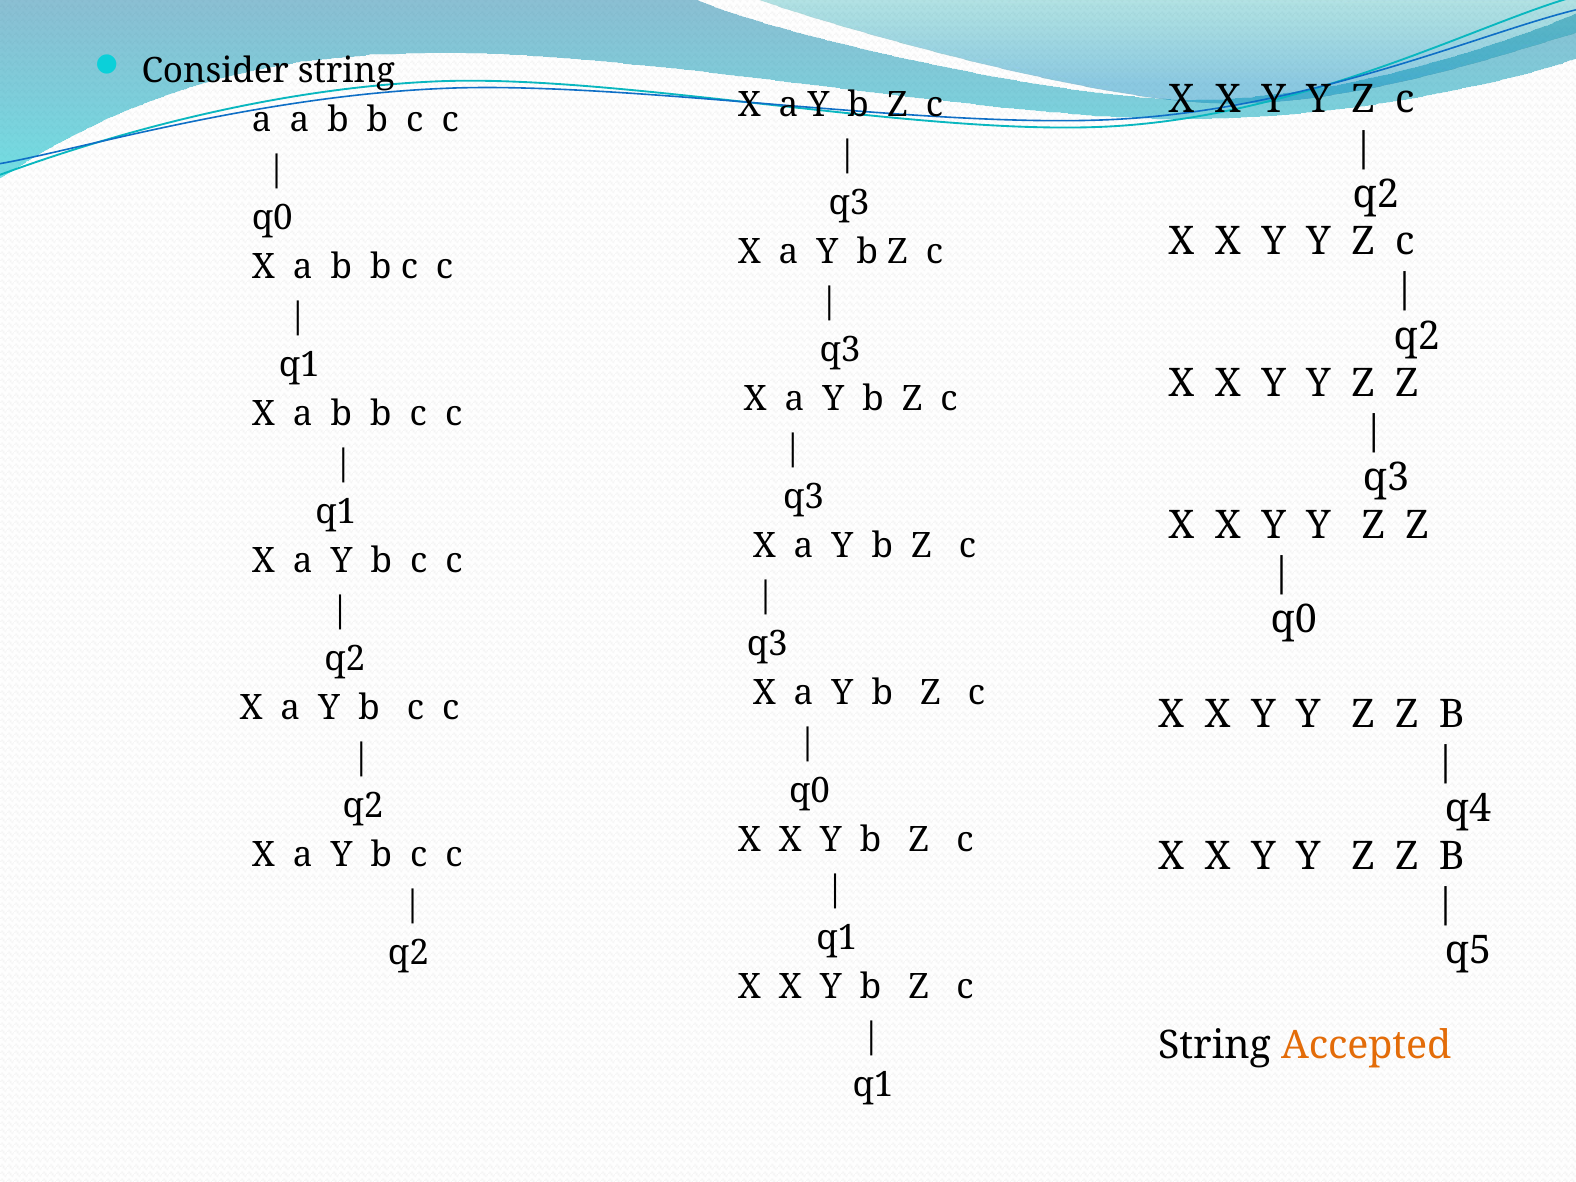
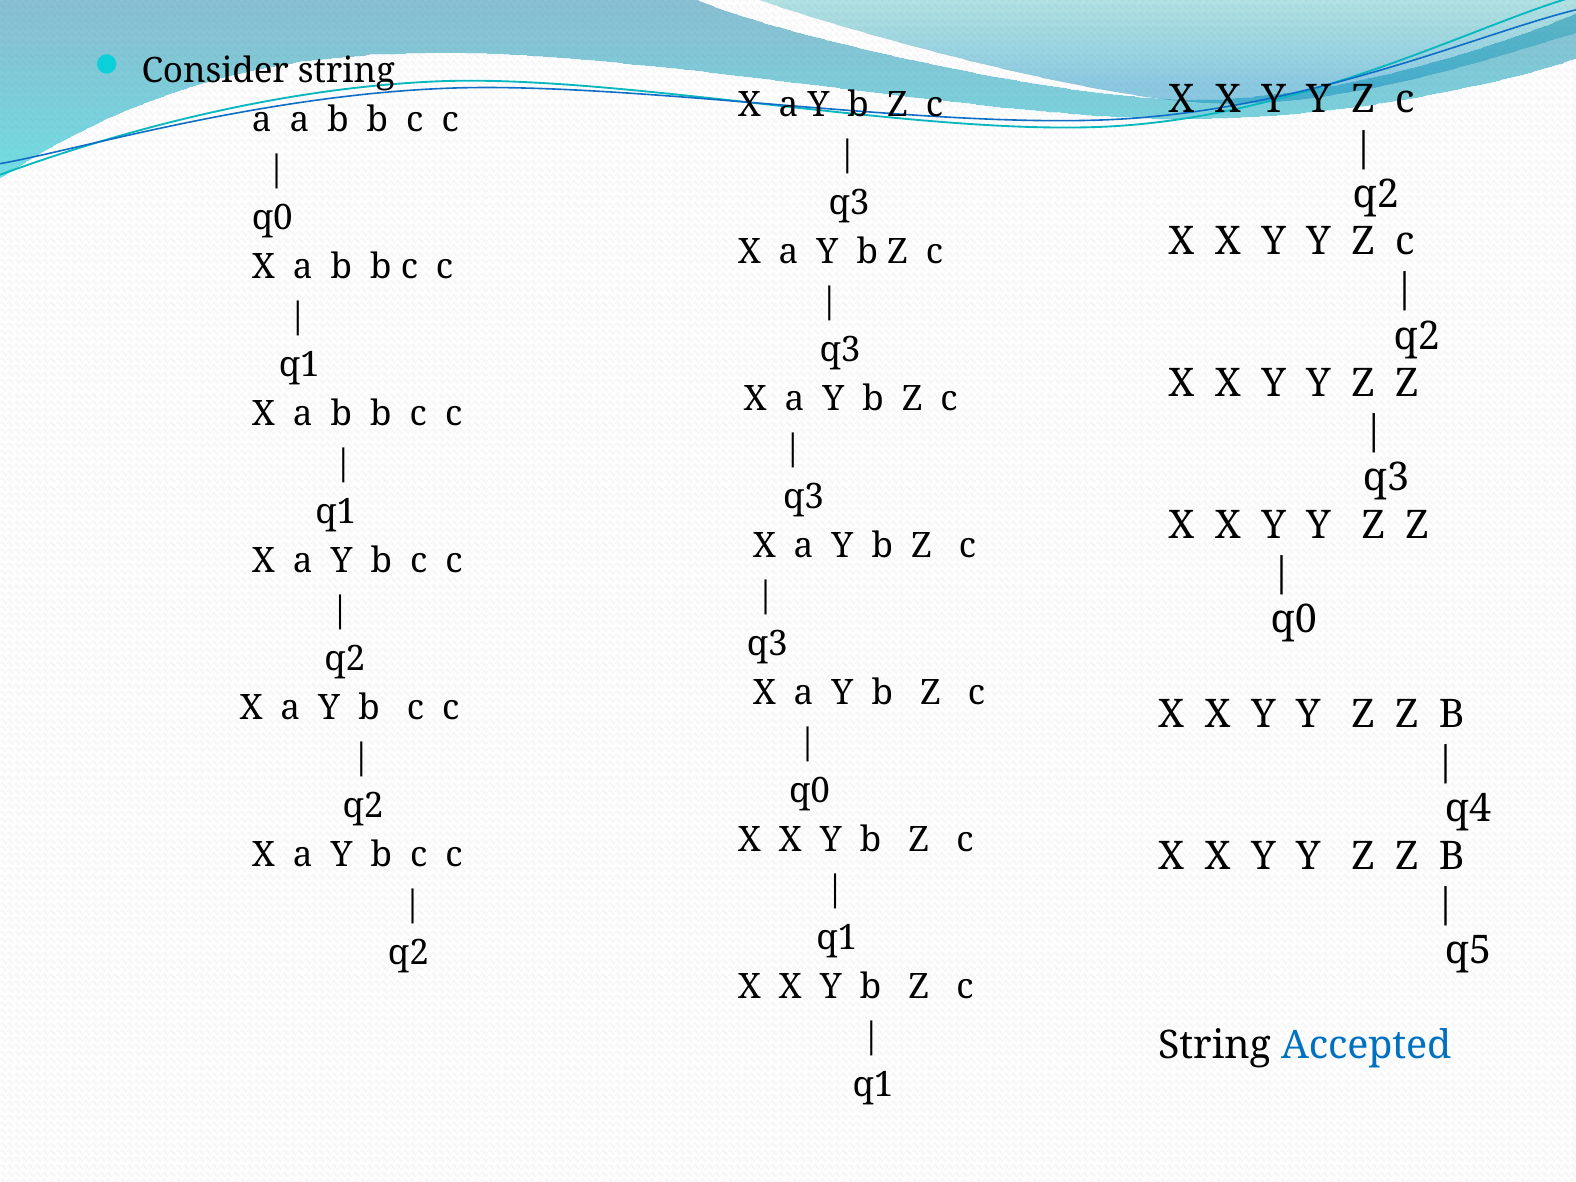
Accepted colour: orange -> blue (1366, 1045)
